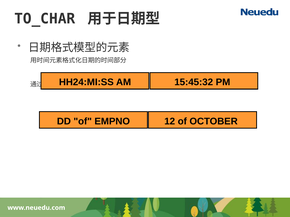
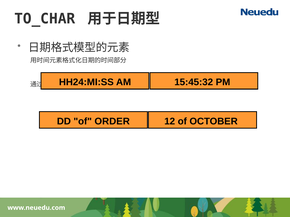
EMPNO: EMPNO -> ORDER (112, 122)
